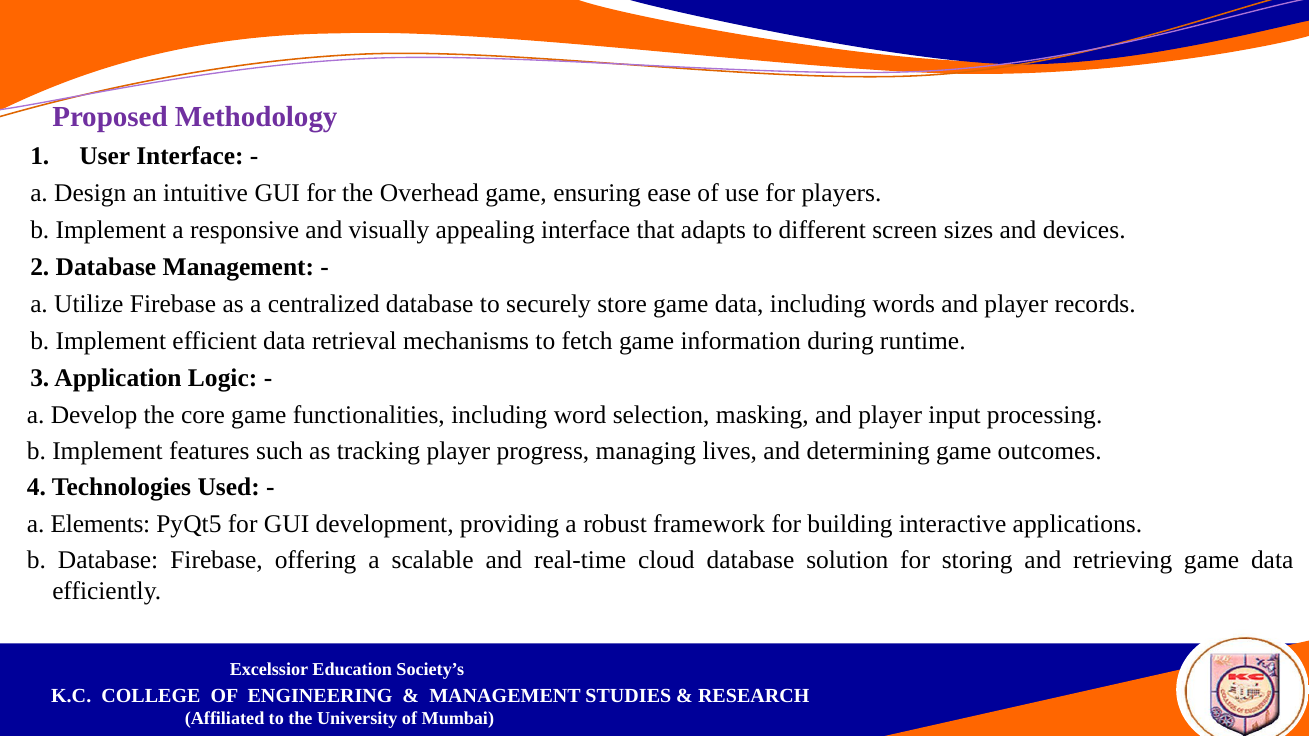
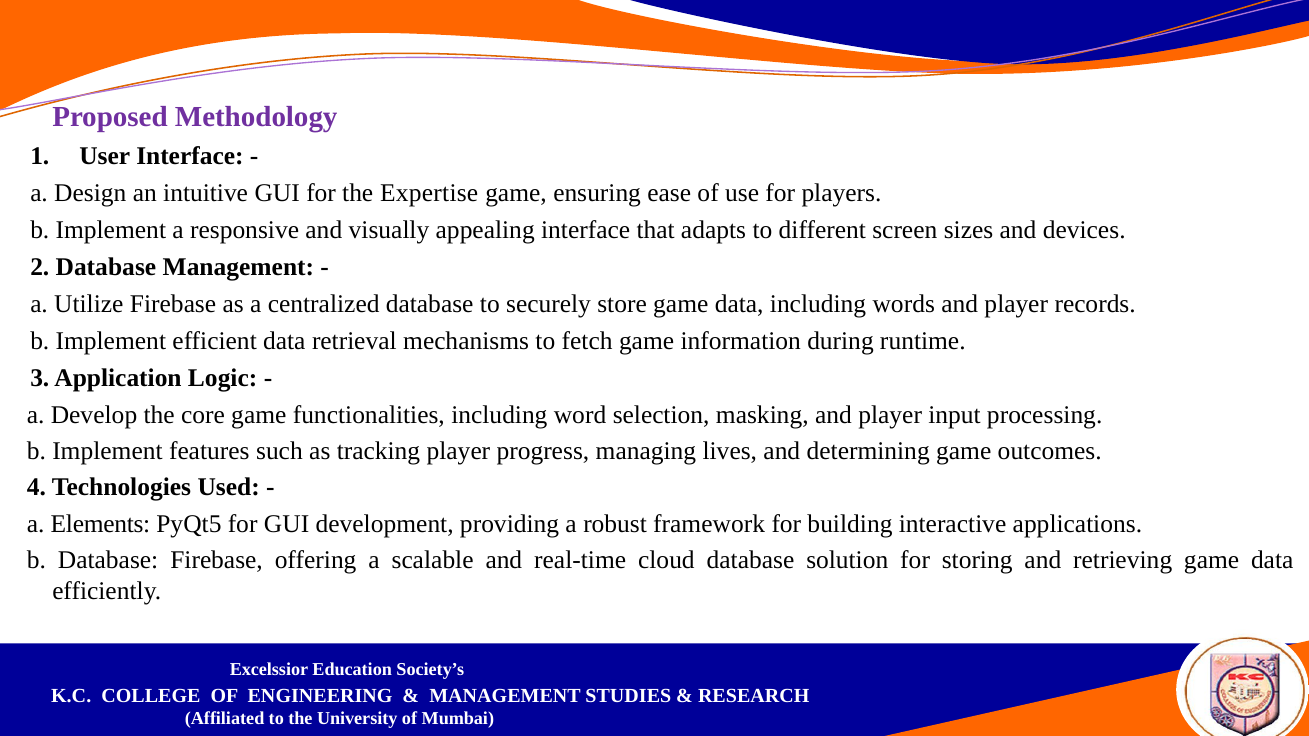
Overhead: Overhead -> Expertise (429, 193)
